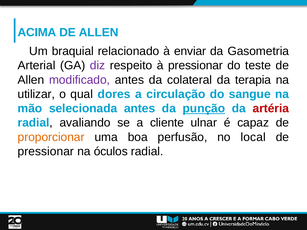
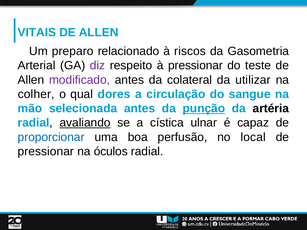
ACIMA: ACIMA -> VITAIS (37, 32)
braquial: braquial -> preparo (73, 51)
enviar: enviar -> riscos (190, 51)
terapia: terapia -> utilizar (253, 80)
utilizar: utilizar -> colher (36, 94)
artéria colour: red -> black (271, 109)
avaliando underline: none -> present (85, 123)
cliente: cliente -> cística (167, 123)
proporcionar colour: orange -> blue (51, 137)
